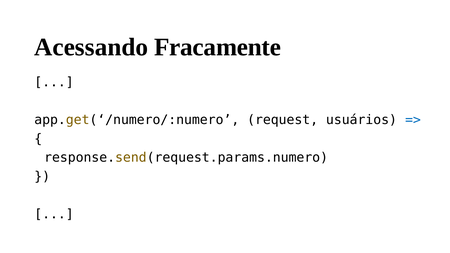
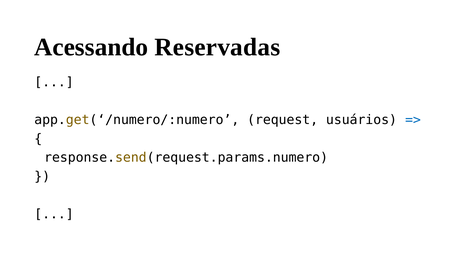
Fracamente: Fracamente -> Reservadas (217, 47)
